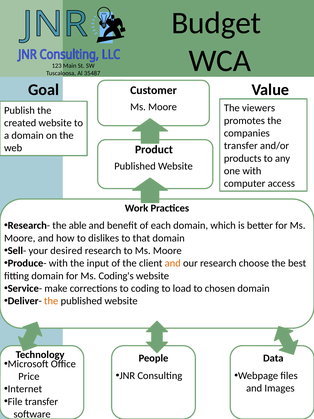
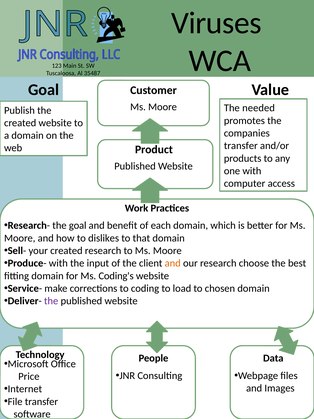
Budget: Budget -> Viruses (216, 23)
viewers: viewers -> needed (259, 108)
the able: able -> goal (78, 225)
your desired: desired -> created (66, 250)
the colour: orange -> purple (51, 301)
